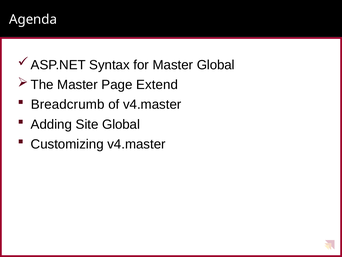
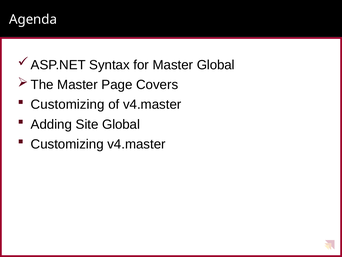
Extend: Extend -> Covers (157, 85)
Breadcrumb: Breadcrumb -> Customizing (68, 104)
